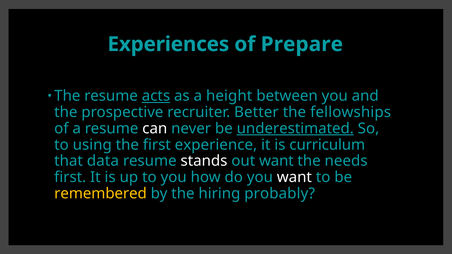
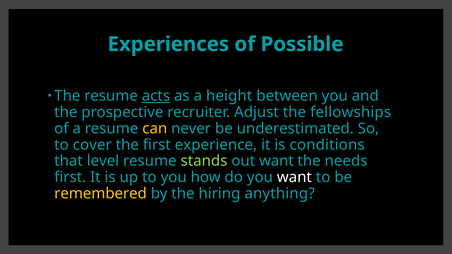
Prepare: Prepare -> Possible (302, 44)
Better: Better -> Adjust (257, 112)
can colour: white -> yellow (155, 129)
underestimated underline: present -> none (295, 129)
using: using -> cover (92, 145)
curriculum: curriculum -> conditions (327, 145)
data: data -> level (103, 161)
stands colour: white -> light green (204, 161)
probably: probably -> anything (280, 194)
